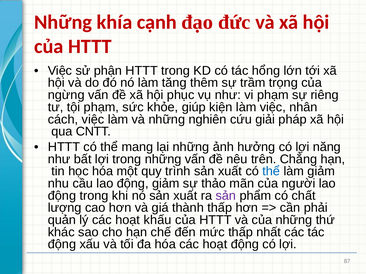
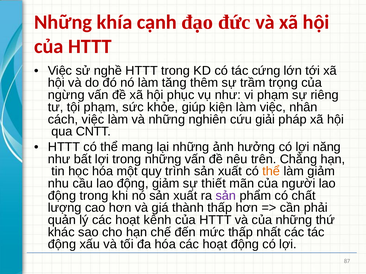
phận: phận -> nghề (108, 71)
hổng: hổng -> cứng (266, 71)
thể colour: blue -> orange (271, 172)
thảo: thảo -> thiết (214, 184)
khấu: khấu -> kênh (158, 220)
